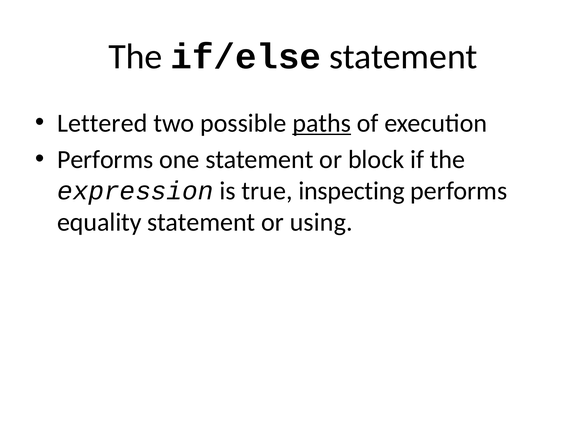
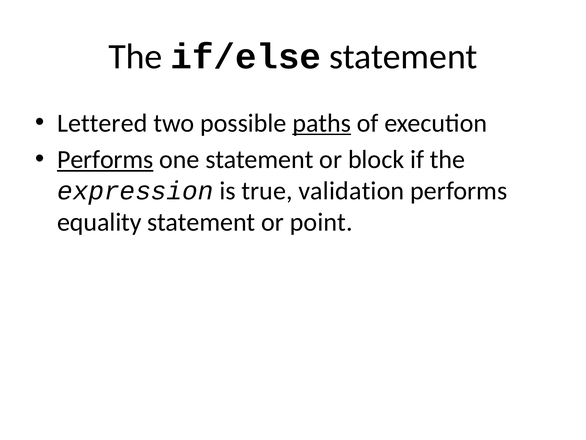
Performs underline: none -> present (105, 159)
inspecting: inspecting -> validation (351, 191)
using: using -> point (321, 222)
